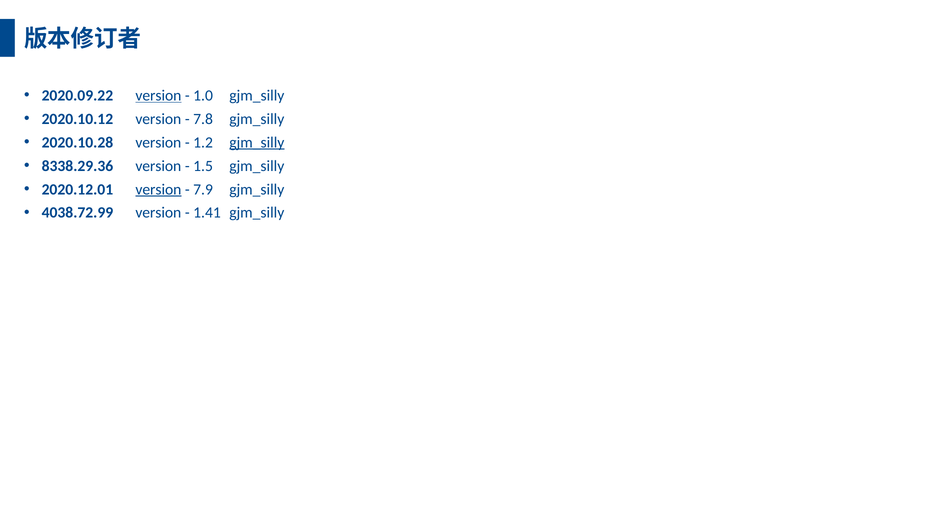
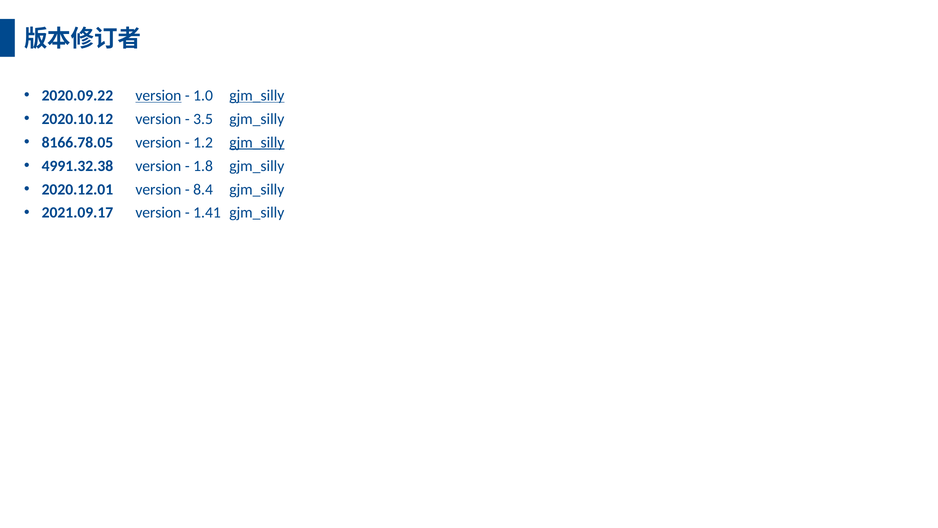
gjm_silly underline: none -> present (257, 95)
7.8: 7.8 -> 3.5 (203, 119)
2020.10.28: 2020.10.28 -> 8166.78.05 (77, 142)
8338.29.36: 8338.29.36 -> 4991.32.38 (77, 166)
1.5: 1.5 -> 1.8 (203, 166)
version underline: present -> none (158, 189)
7.9: 7.9 -> 8.4 (203, 189)
4038.72.99: 4038.72.99 -> 2021.09.17 (77, 213)
